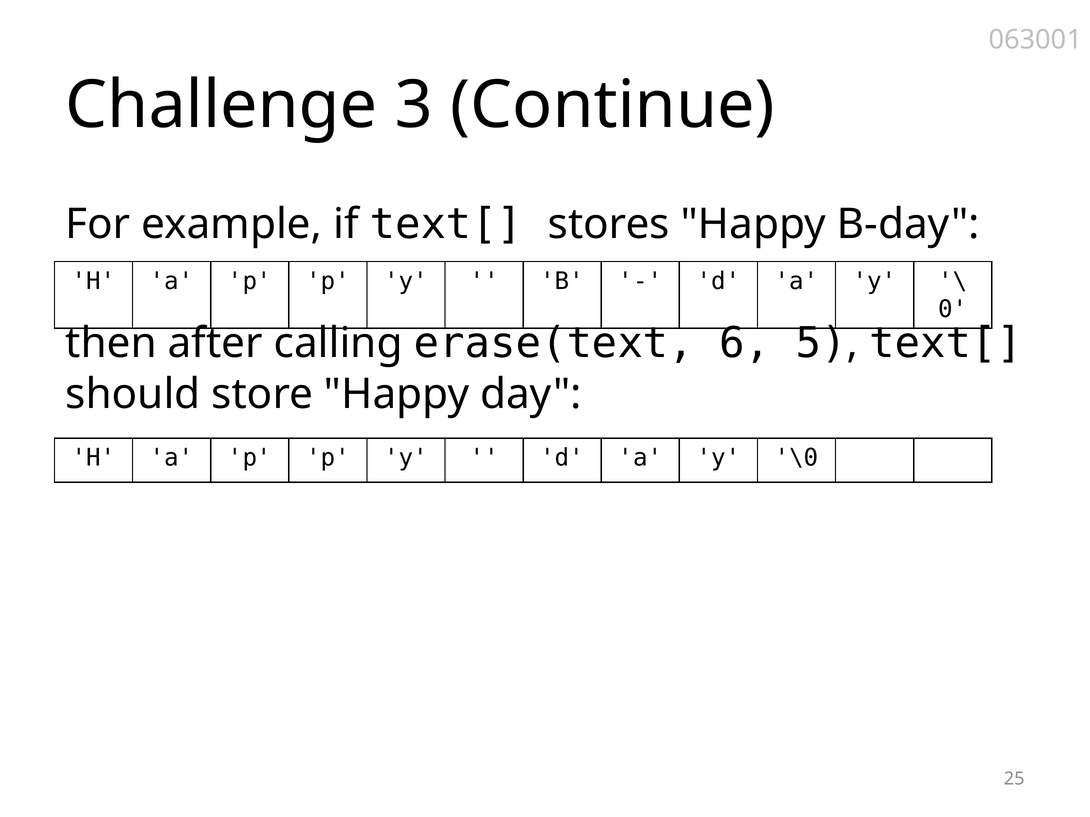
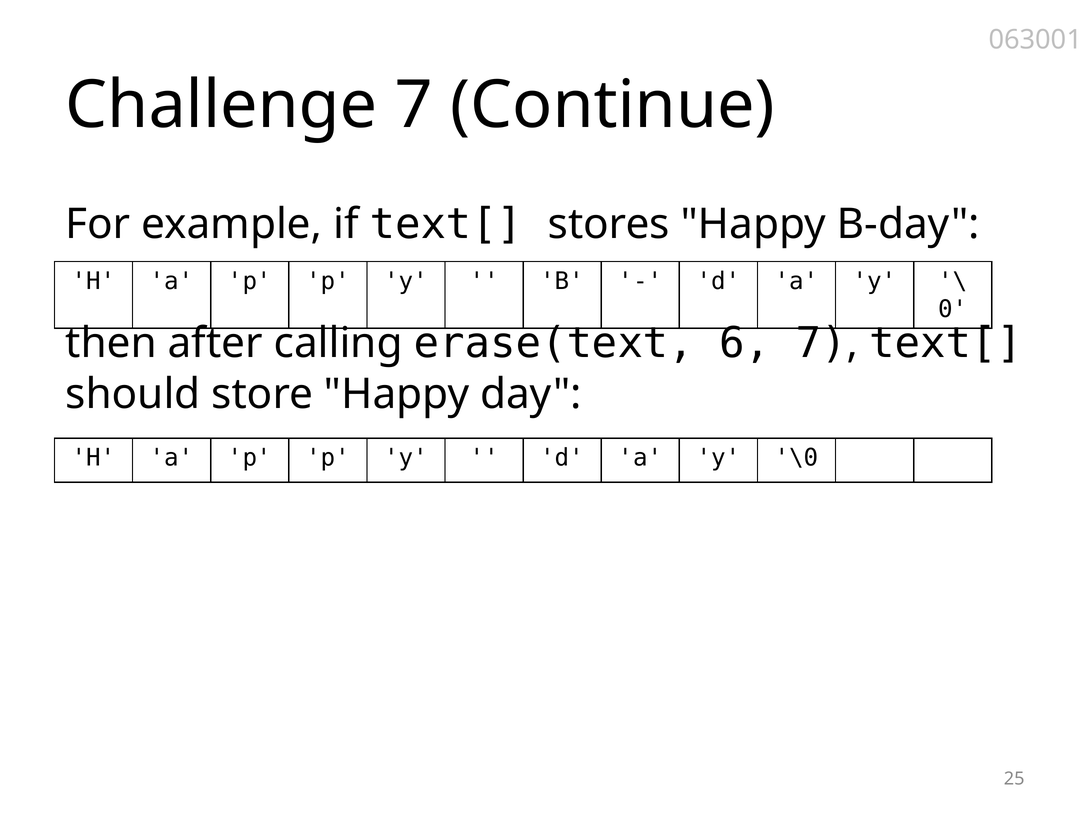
Challenge 3: 3 -> 7 (414, 106)
6 5: 5 -> 7 (821, 343)
